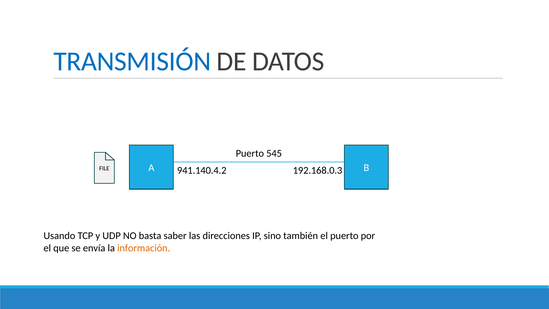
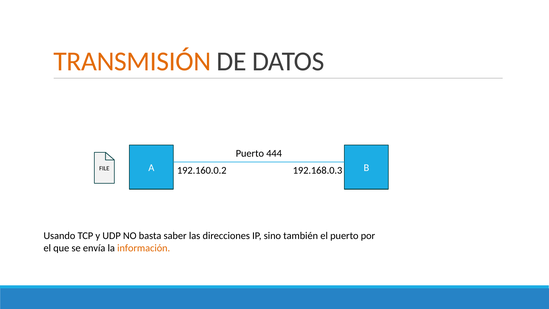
TRANSMISIÓN colour: blue -> orange (132, 62)
545: 545 -> 444 (274, 153)
941.140.4.2: 941.140.4.2 -> 192.160.0.2 (202, 170)
